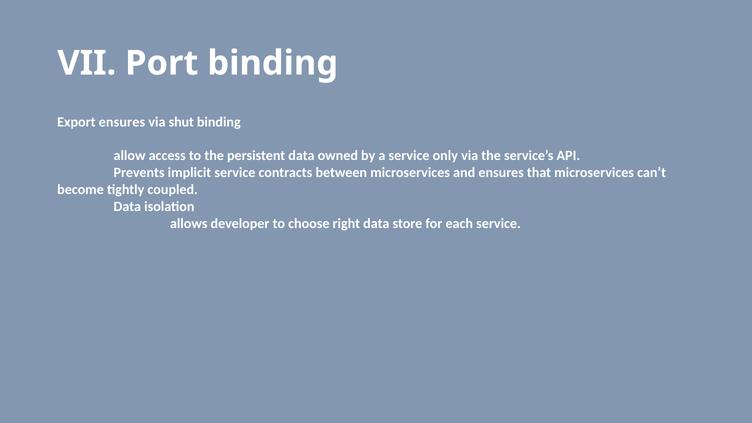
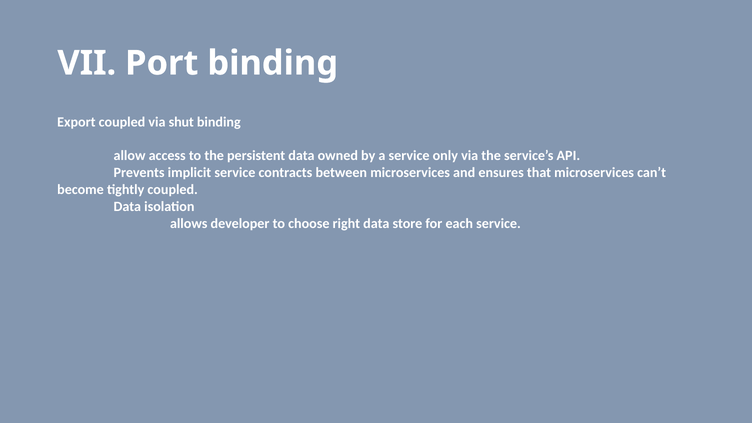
Export ensures: ensures -> coupled (122, 122)
